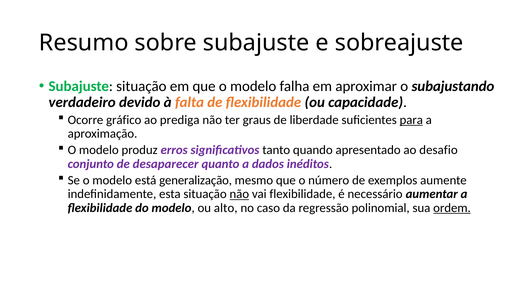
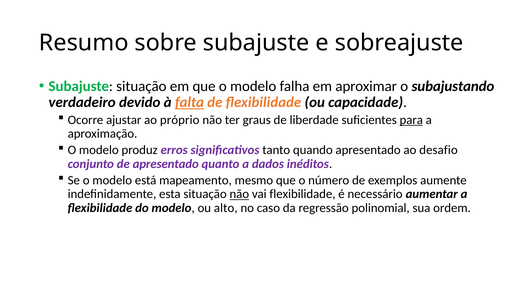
falta underline: none -> present (190, 102)
gráfico: gráfico -> ajustar (124, 120)
prediga: prediga -> próprio (180, 120)
de desaparecer: desaparecer -> apresentado (166, 164)
generalização: generalização -> mapeamento (196, 181)
ordem underline: present -> none (452, 208)
